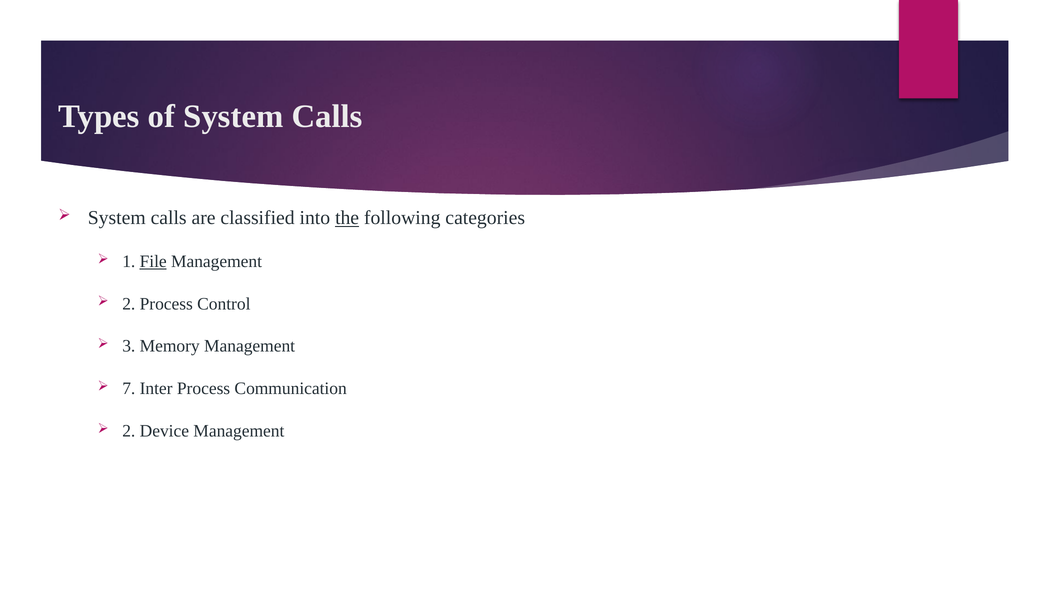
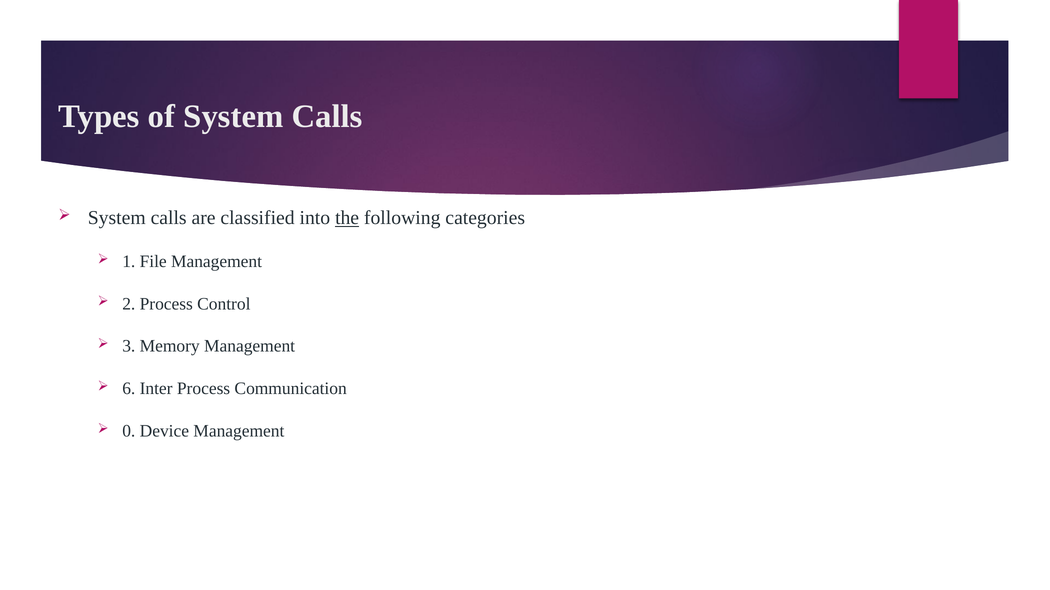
File underline: present -> none (153, 262)
7: 7 -> 6 (129, 389)
2: 2 -> 0 (129, 431)
